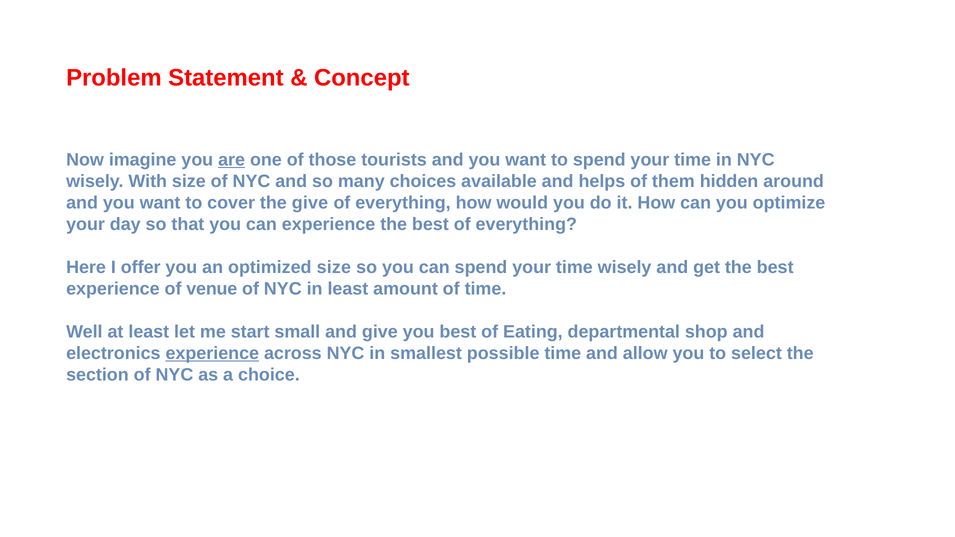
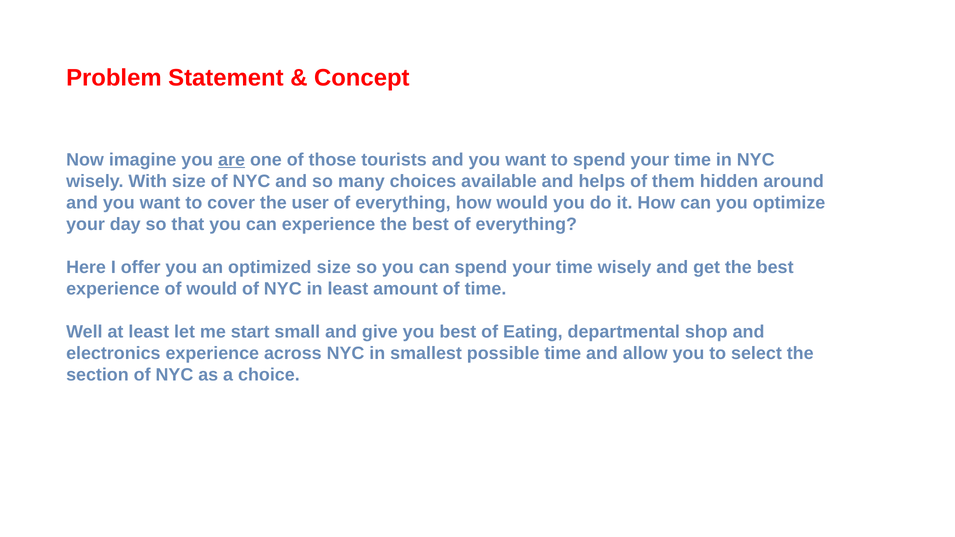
the give: give -> user (310, 203)
of venue: venue -> would (212, 289)
experience underline: present -> none (212, 353)
